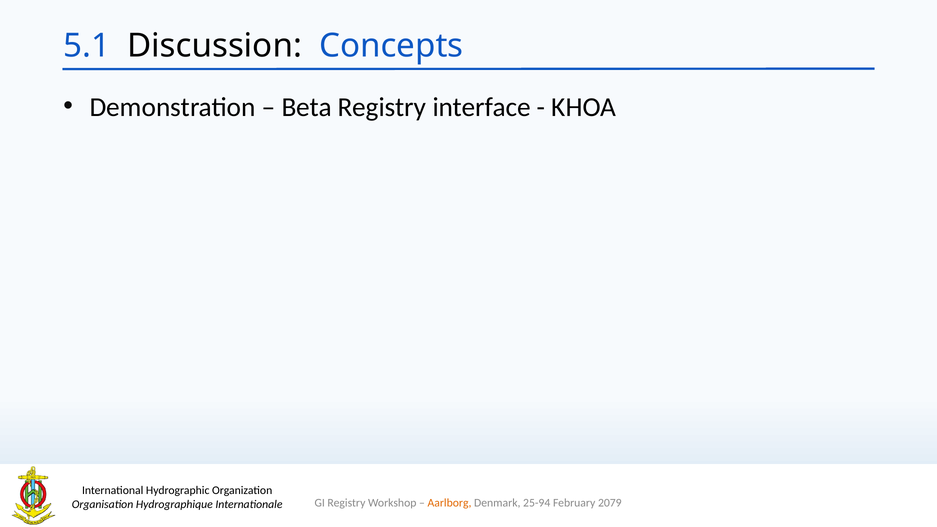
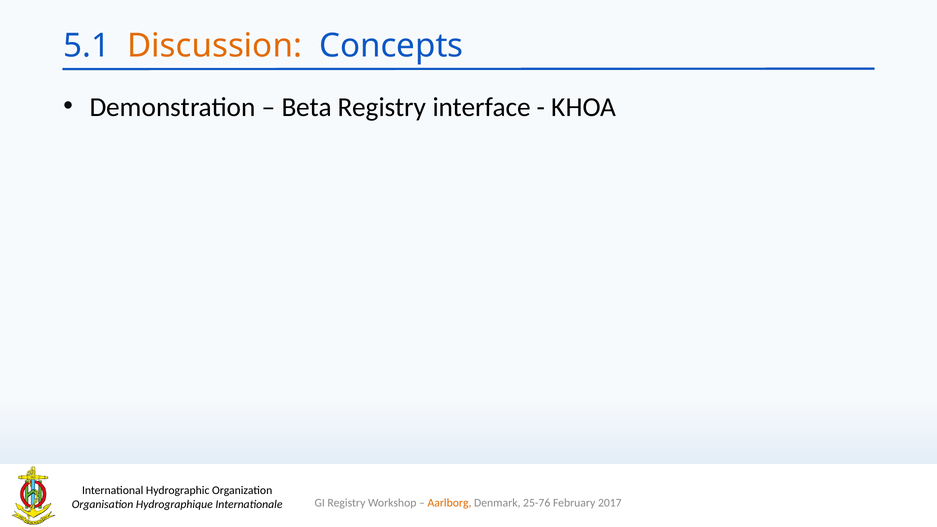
Discussion colour: black -> orange (215, 46)
25-94: 25-94 -> 25-76 (537, 503)
2079: 2079 -> 2017 (610, 503)
